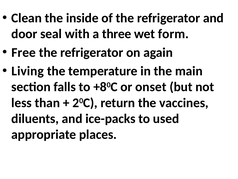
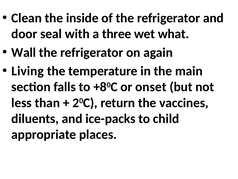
form: form -> what (173, 34)
Free: Free -> Wall (24, 52)
used: used -> child (166, 118)
